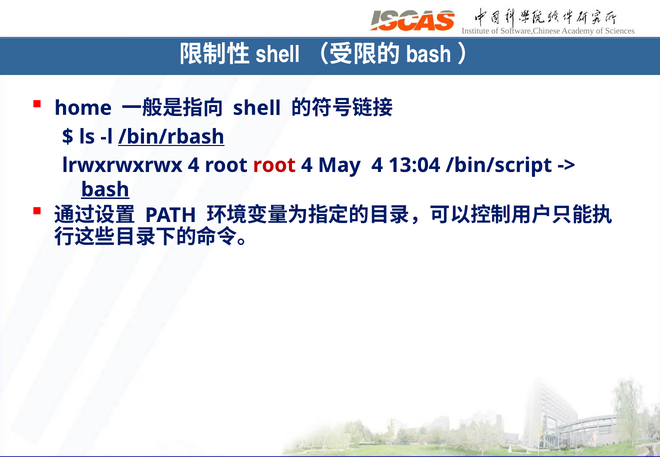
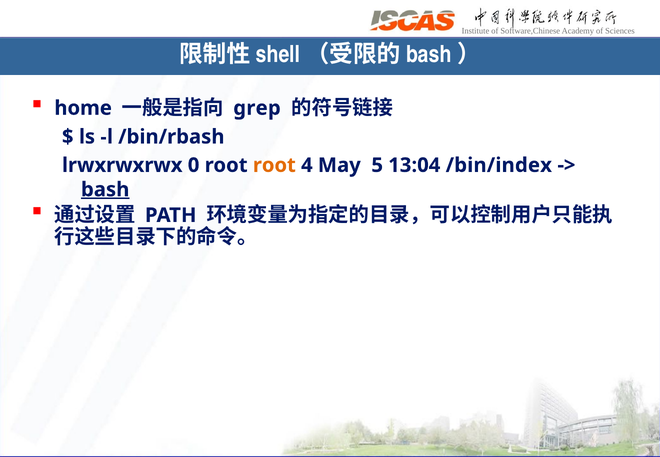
shell: shell -> grep (257, 108)
/bin/rbash underline: present -> none (171, 137)
lrwxrwxrwx 4: 4 -> 0 (194, 165)
root colour: red -> orange (274, 165)
May 4: 4 -> 5 (377, 165)
/bin/script: /bin/script -> /bin/index (499, 165)
